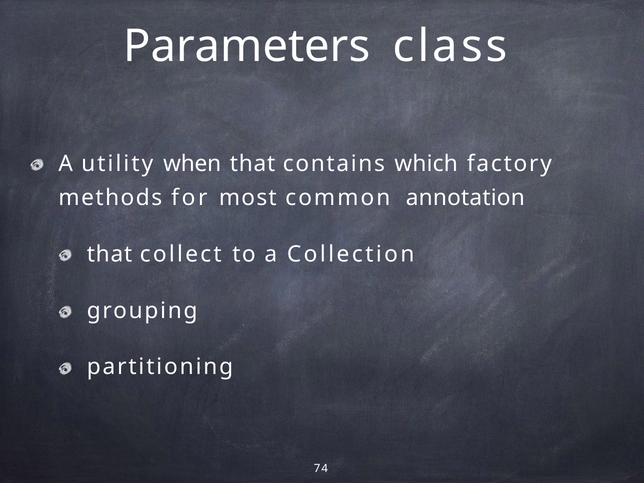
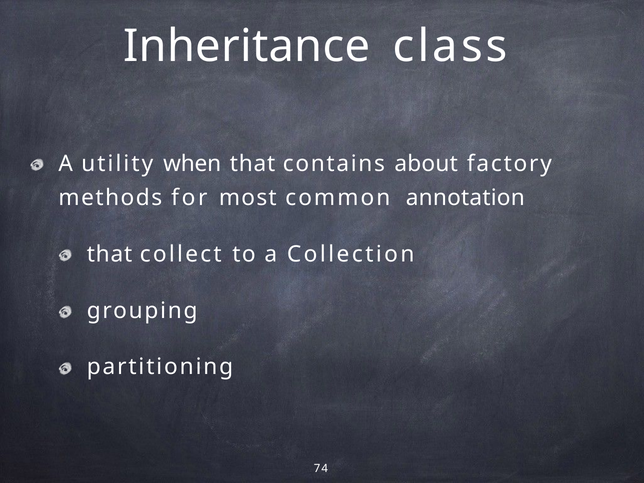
Parameters: Parameters -> Inheritance (247, 46)
which: which -> about (426, 164)
